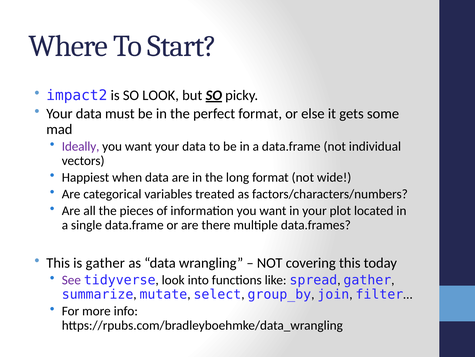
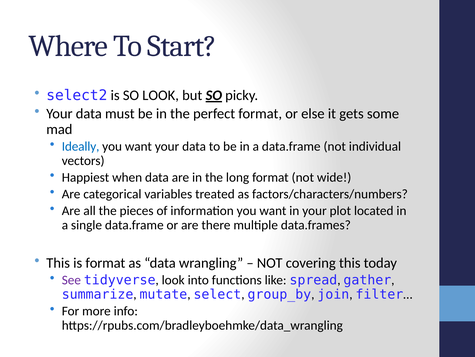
impact2: impact2 -> select2 (77, 95)
Ideally colour: purple -> blue (81, 146)
is gather: gather -> format (105, 262)
